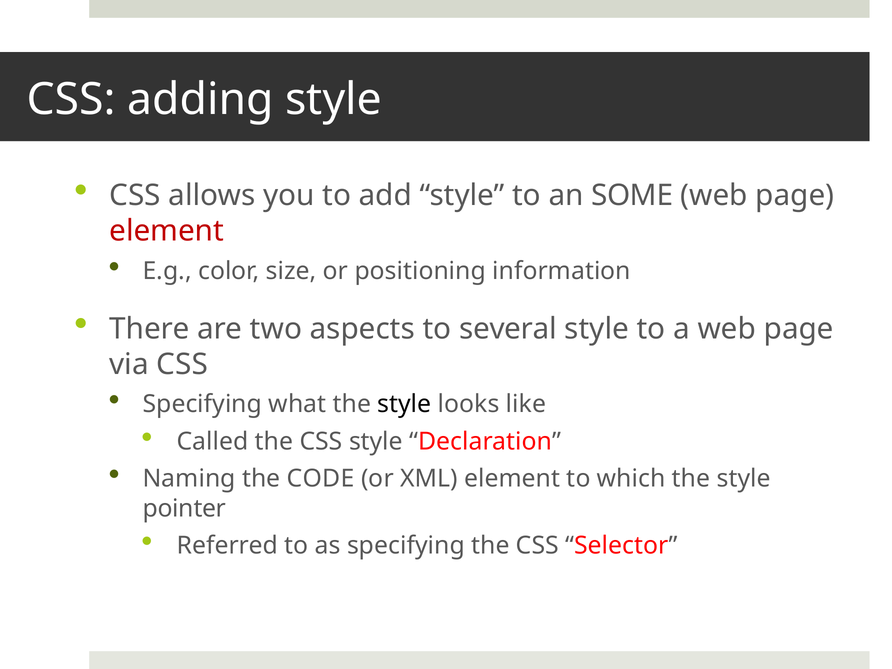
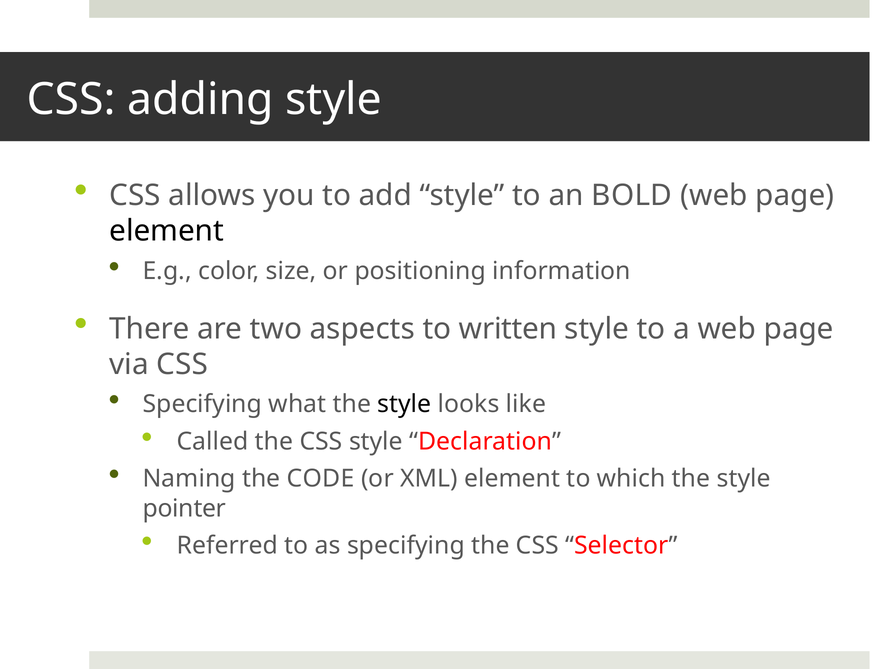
SOME: SOME -> BOLD (632, 195)
element colour: red -> black (167, 231)
several: several -> written (508, 329)
